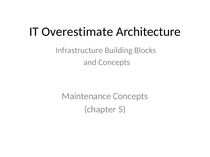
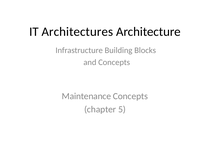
Overestimate: Overestimate -> Architectures (77, 32)
